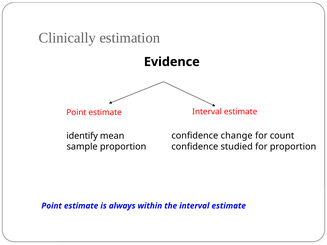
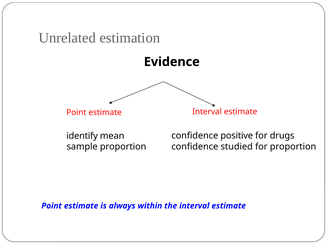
Clinically: Clinically -> Unrelated (67, 38)
change: change -> positive (237, 136)
count: count -> drugs (282, 136)
